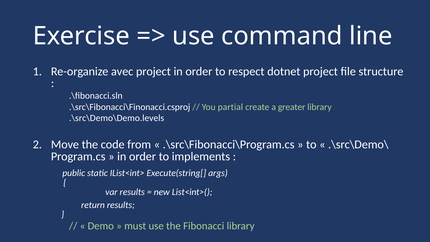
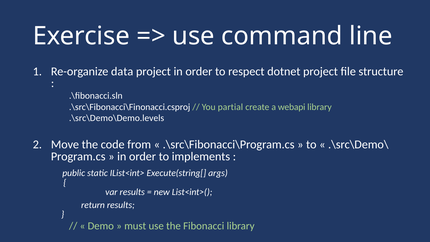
avec: avec -> data (122, 71)
greater: greater -> webapi (292, 107)
